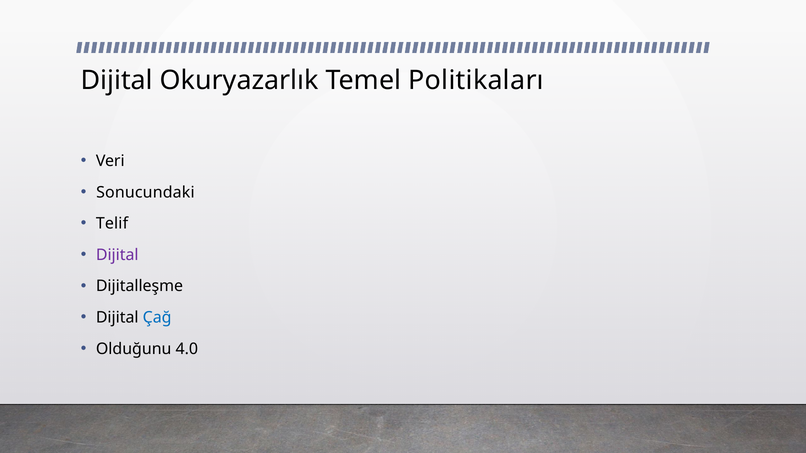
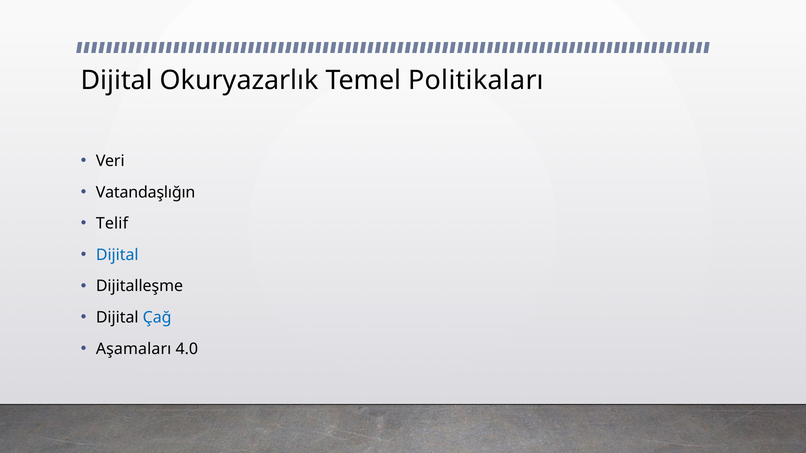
Sonucundaki: Sonucundaki -> Vatandaşlığın (146, 192)
Dijital colour: purple -> blue (117, 255)
Olduğunu: Olduğunu -> Aşamaları (134, 349)
